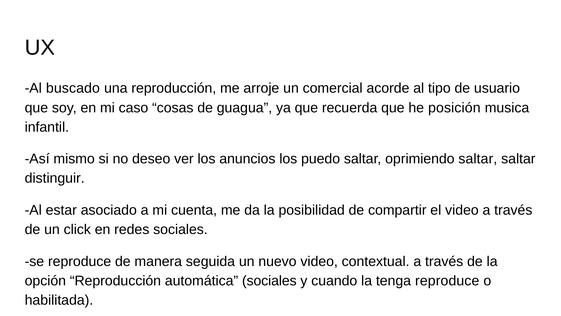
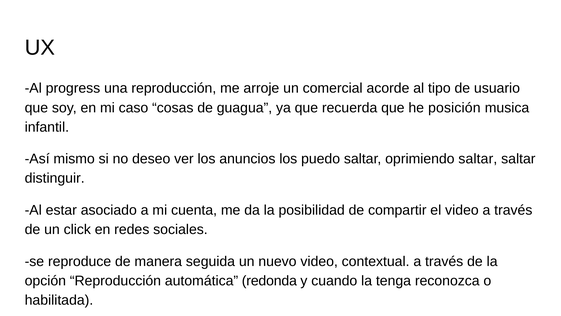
buscado: buscado -> progress (73, 88)
automática sociales: sociales -> redonda (269, 280)
tenga reproduce: reproduce -> reconozca (447, 280)
